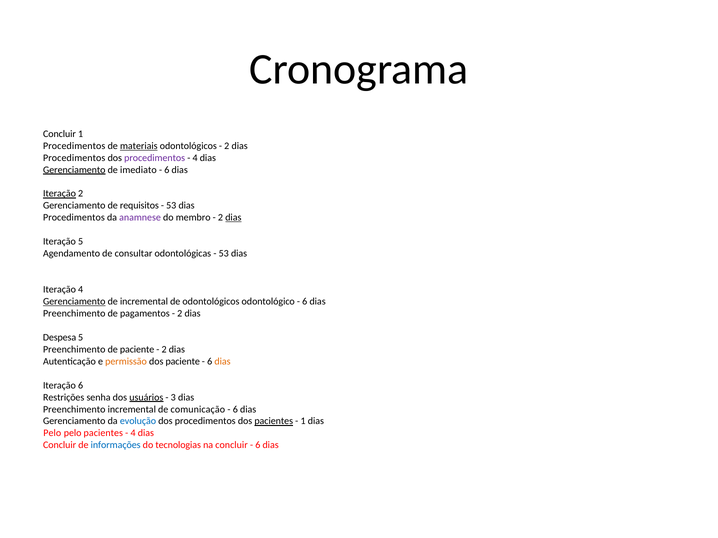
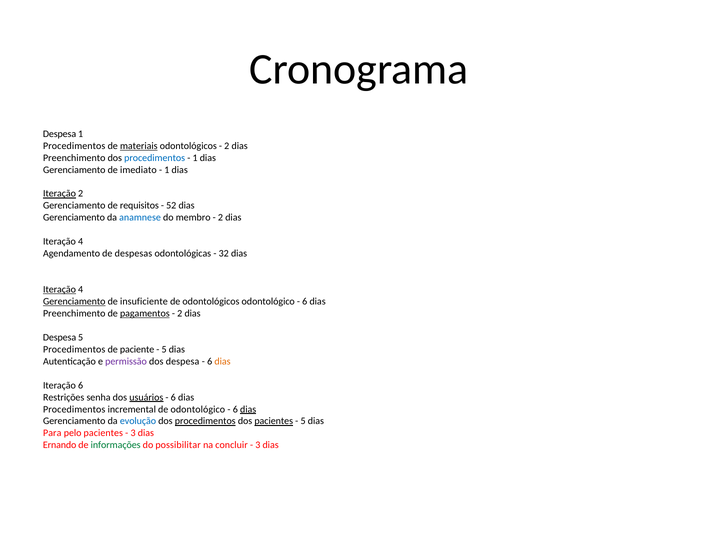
Concluir: Concluir -> Despesa (60, 134)
Procedimentos: Procedimentos -> Preenchimento (74, 158)
procedimentos colour: purple -> blue (155, 158)
4: 4 -> 1 (195, 158)
Gerenciamento underline: present -> none (74, 170)
6: 6 -> 1 (167, 170)
53: 53 -> 52 (171, 206)
Procedimentos: Procedimentos -> Gerenciamento (74, 218)
anamnese colour: purple -> blue (140, 218)
dias underline: present -> none (233, 218)
5: 5 -> 4 (81, 242)
consultar: consultar -> despesas (133, 254)
53: 53 -> 32 (224, 254)
Iteração underline: none -> present (60, 290)
de incremental: incremental -> insuficiente (144, 302)
pagamentos underline: none -> present (145, 314)
Preenchimento: Preenchimento -> Procedimentos (74, 350)
2: 2 -> 5 (164, 350)
permissão colour: orange -> purple (126, 362)
dos paciente: paciente -> despesa (183, 362)
3: 3 -> 6 (173, 398)
Preenchimento: Preenchimento -> Procedimentos (74, 410)
de comunicação: comunicação -> odontológico (198, 410)
dias underline: none -> present (248, 410)
procedimentos underline: none -> present (205, 422)
1: 1 -> 5 (303, 422)
Pelo: Pelo -> Para (52, 434)
4: 4 -> 3 (133, 434)
Concluir: Concluir -> Ernando (60, 446)
informações colour: blue -> green (116, 446)
tecnologias: tecnologias -> possibilitar (178, 446)
6: 6 -> 3 (258, 446)
